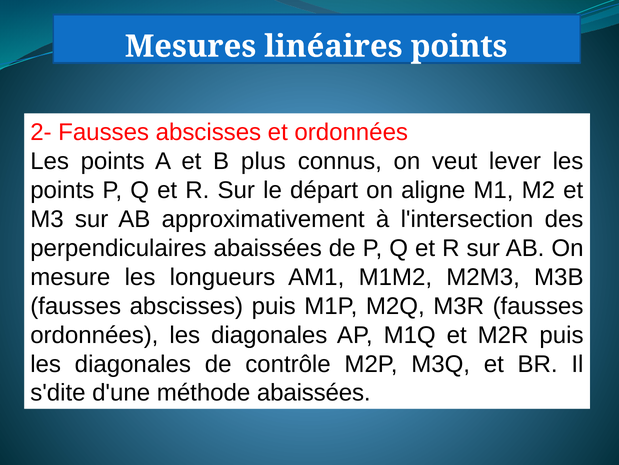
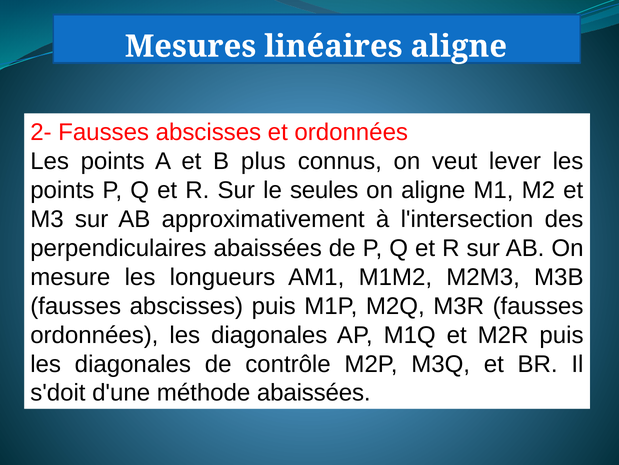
linéaires points: points -> aligne (459, 46)
départ: départ -> seules (324, 190)
s'dite: s'dite -> s'doit (58, 392)
